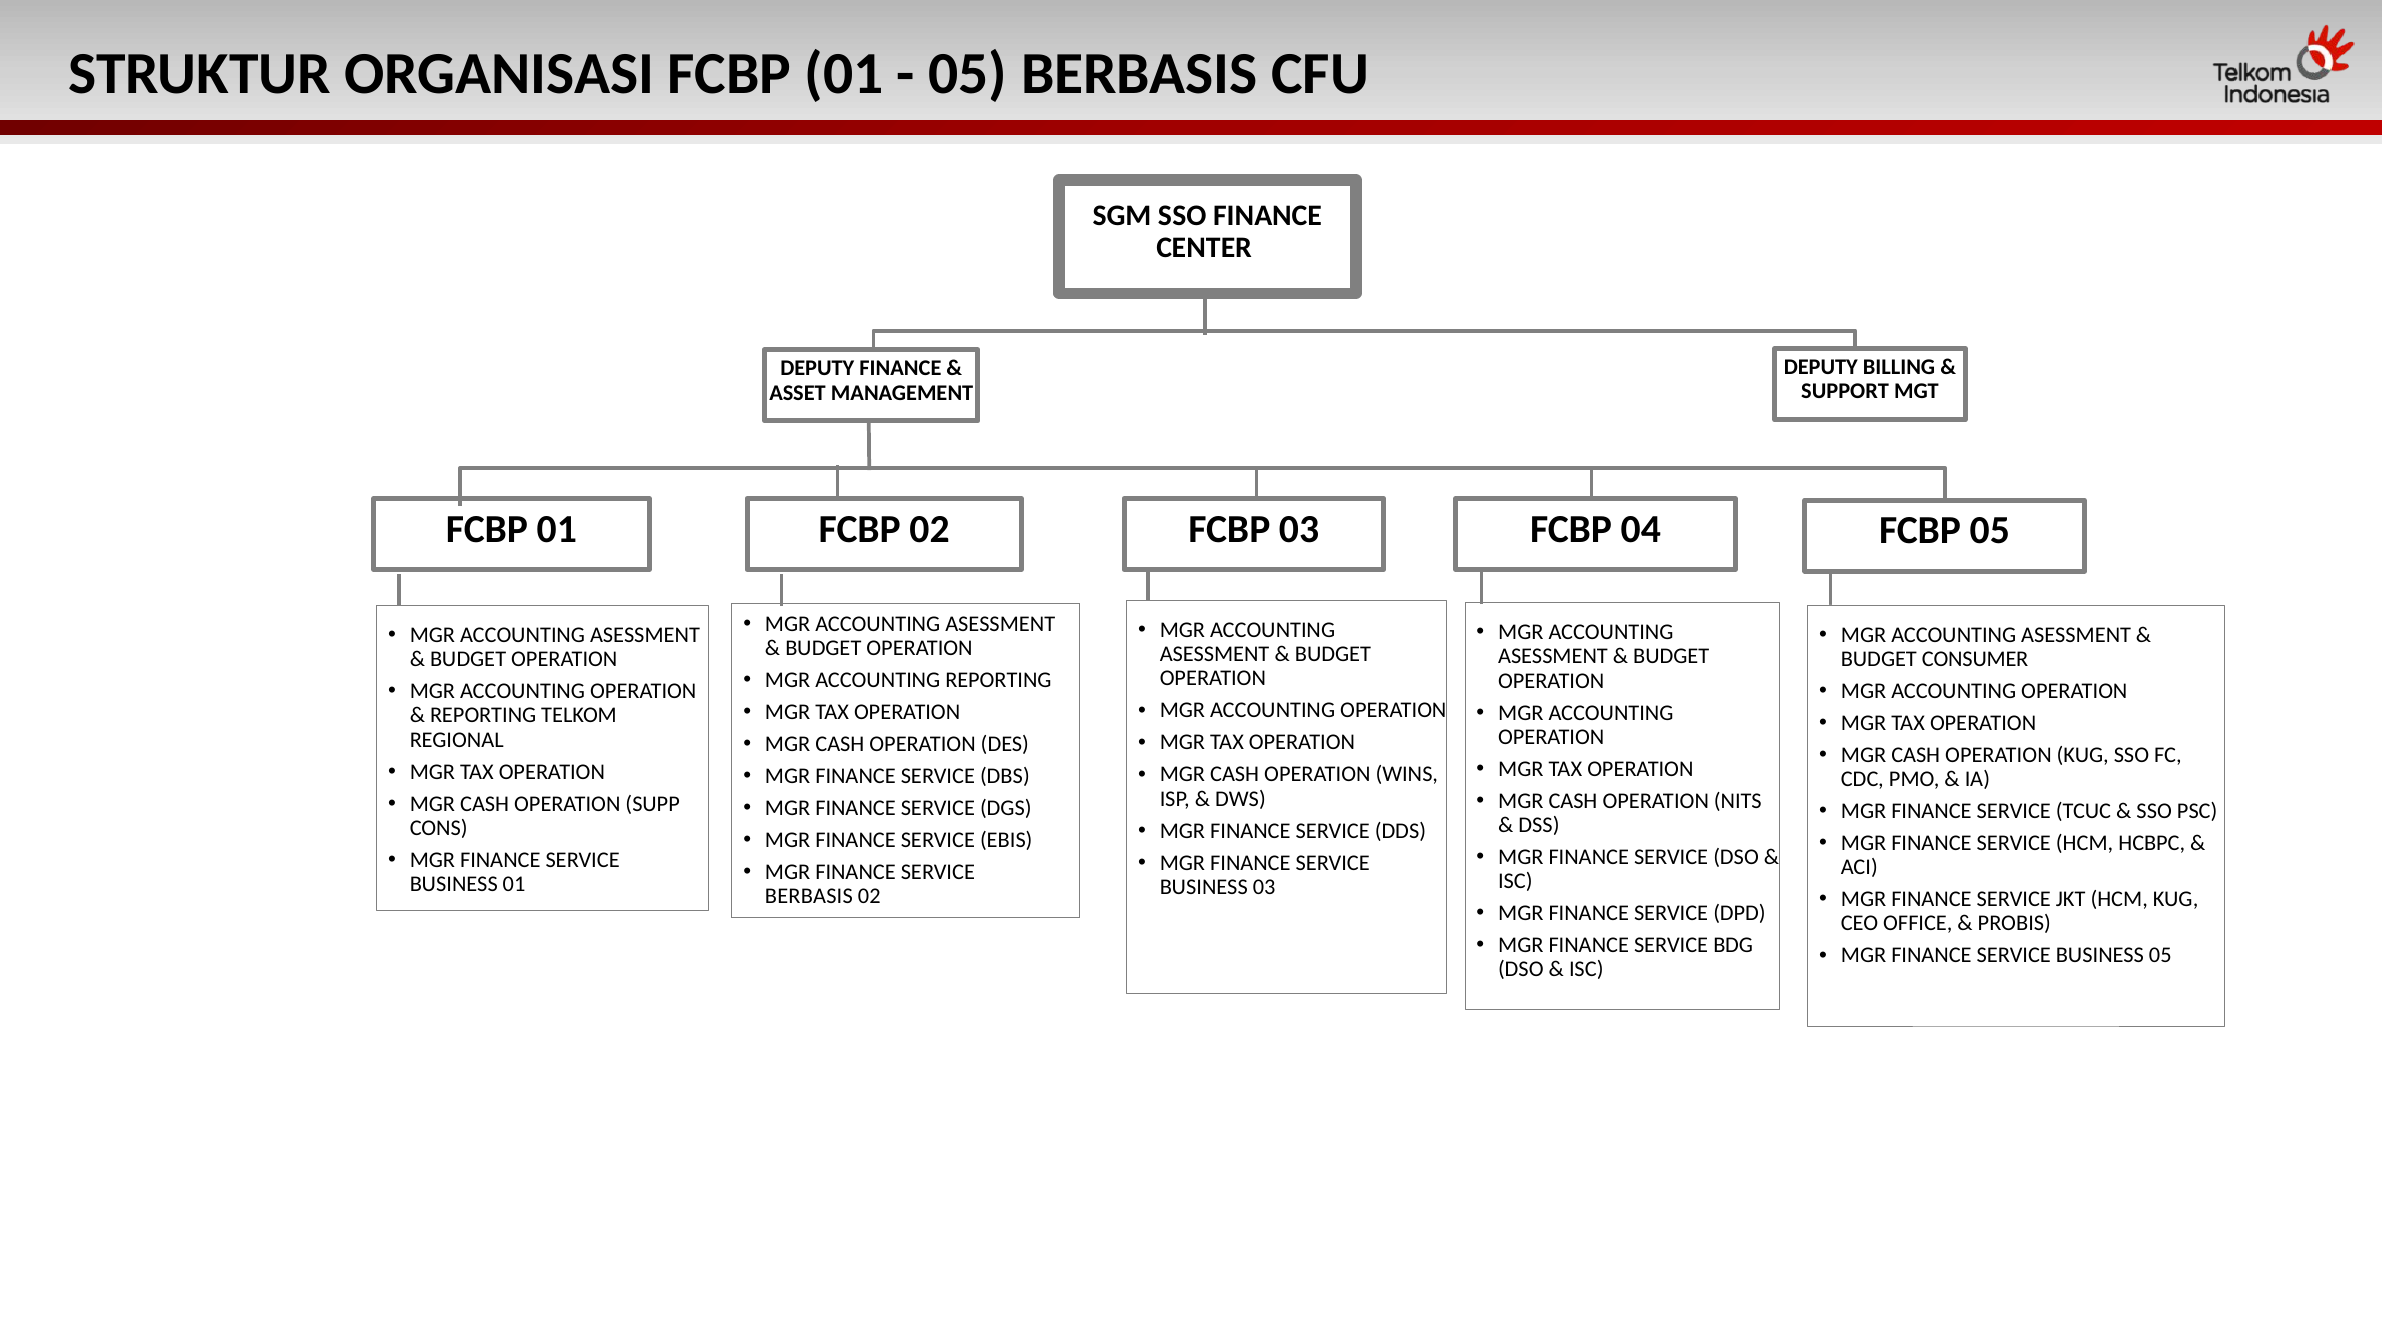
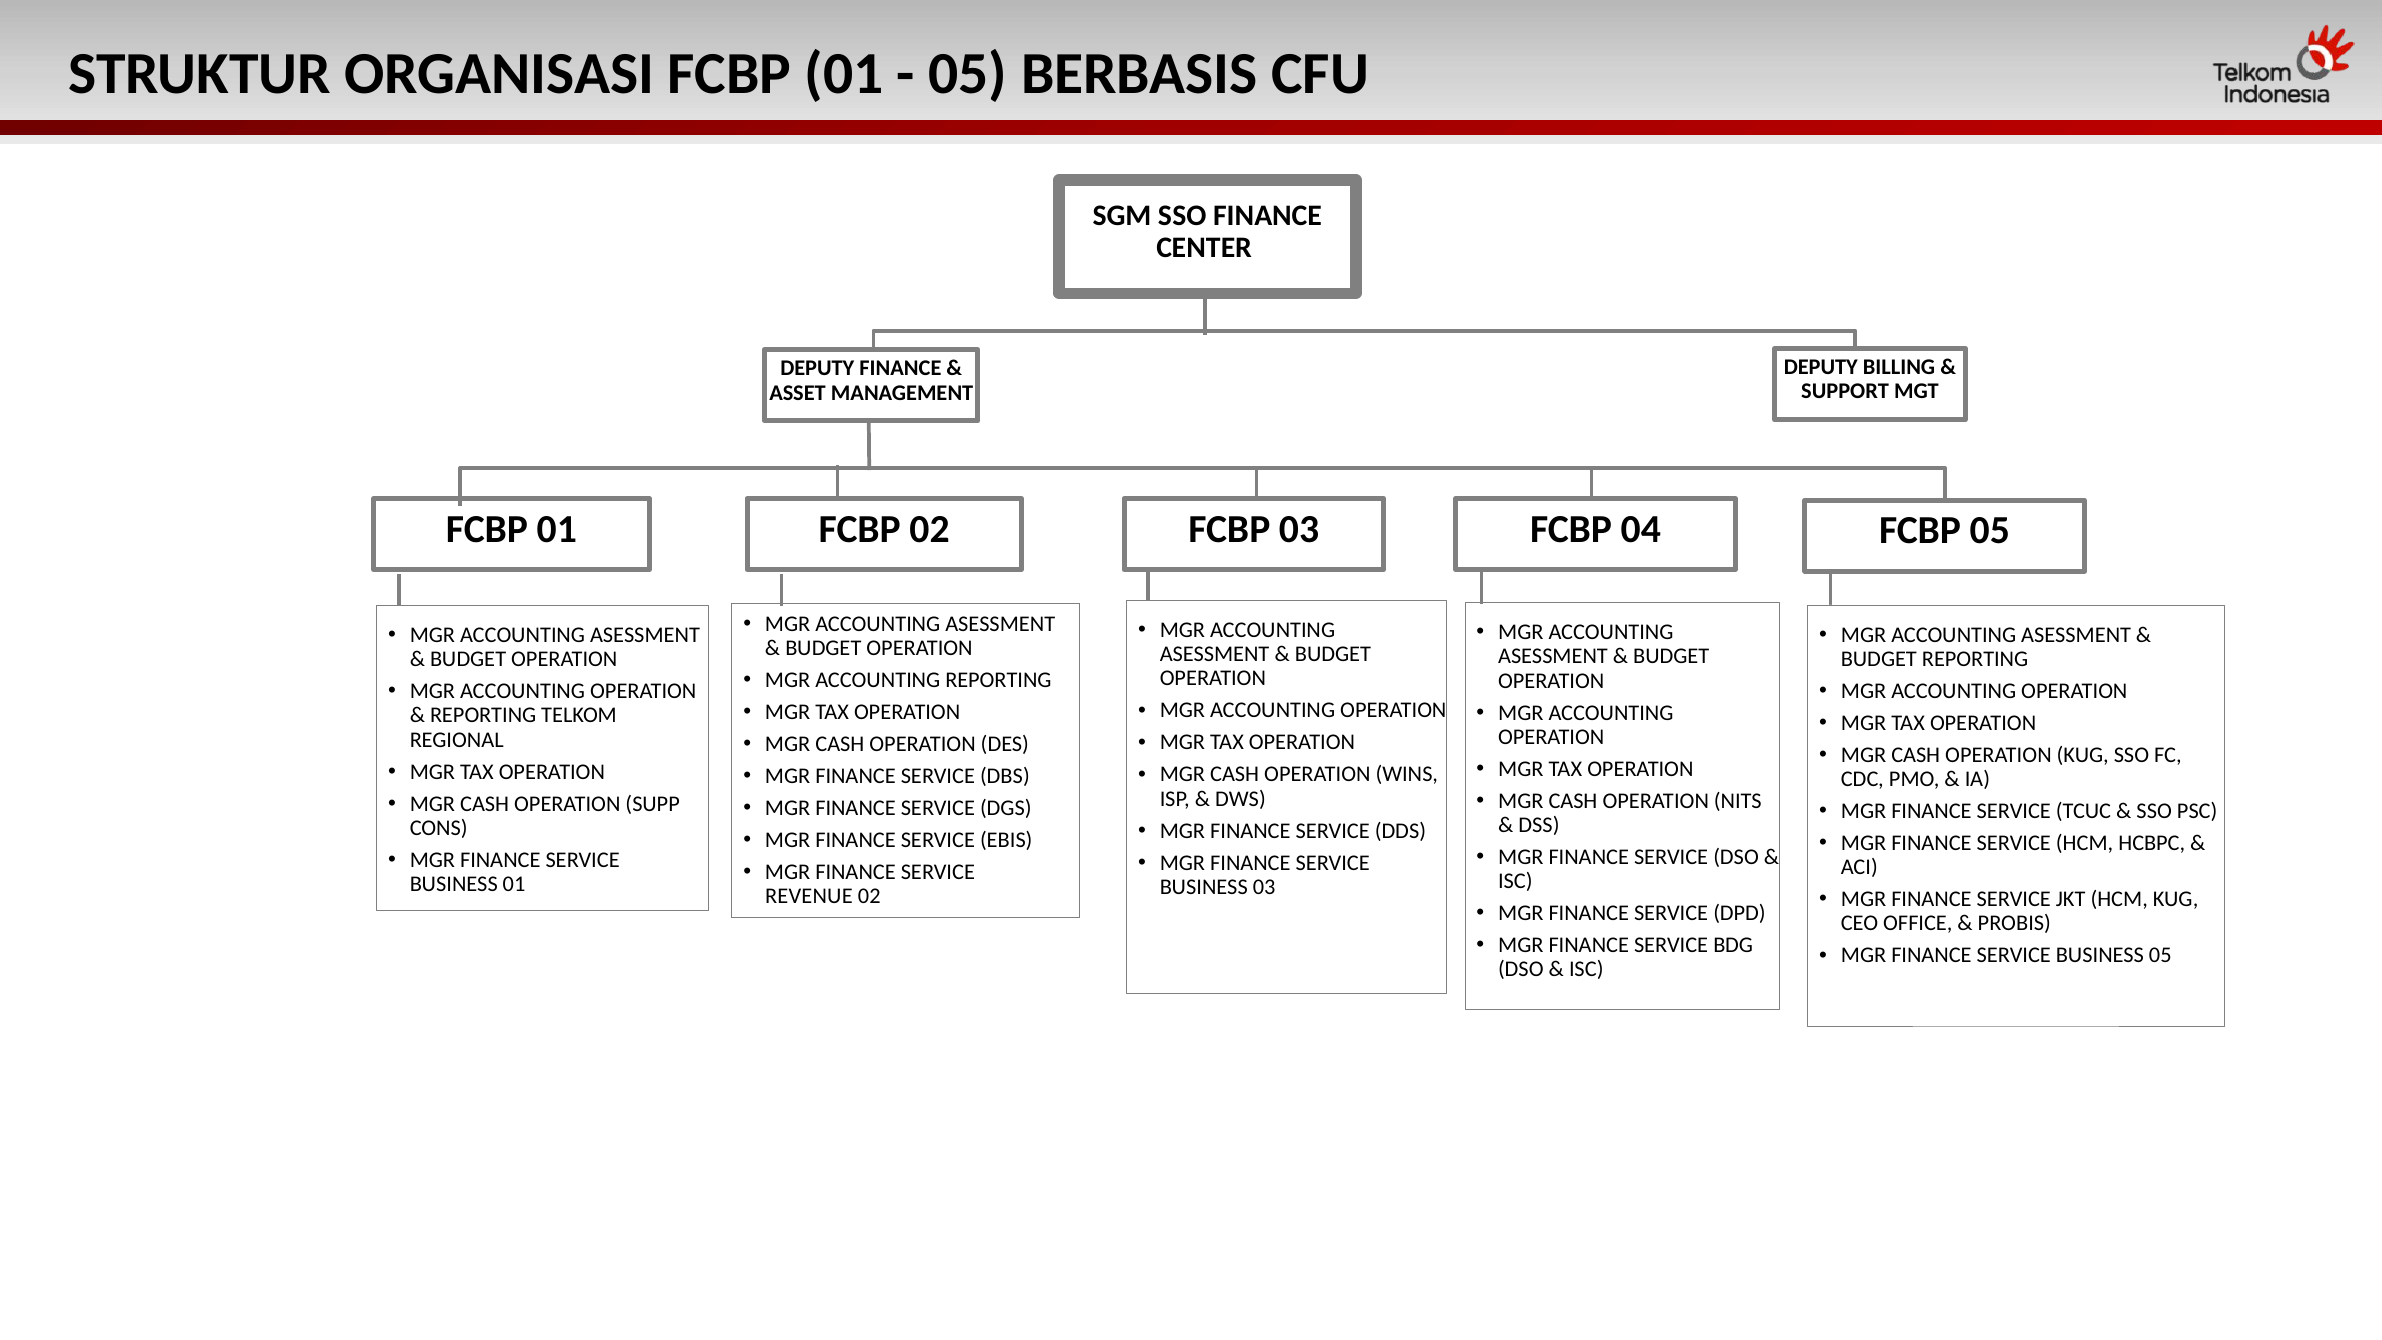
BUDGET CONSUMER: CONSUMER -> REPORTING (1975, 659)
BERBASIS: BERBASIS -> REVENUE (809, 897)
